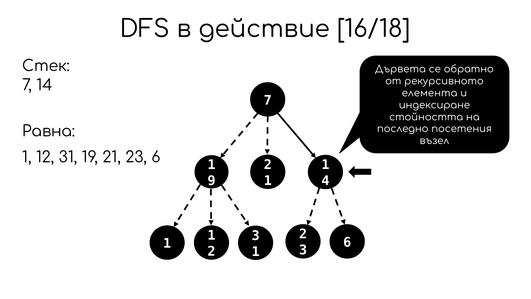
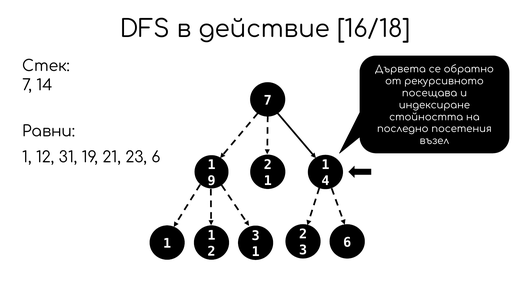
елемента: елемента -> посещава (430, 93)
Равна: Равна -> Равни (49, 131)
